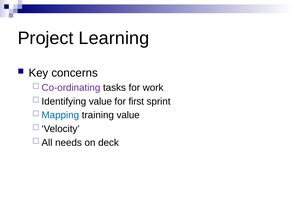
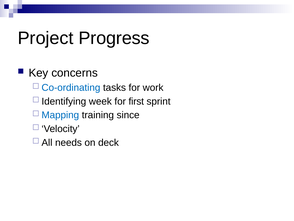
Learning: Learning -> Progress (114, 38)
Co-ordinating colour: purple -> blue (71, 87)
Identifying value: value -> week (100, 101)
training value: value -> since (128, 115)
